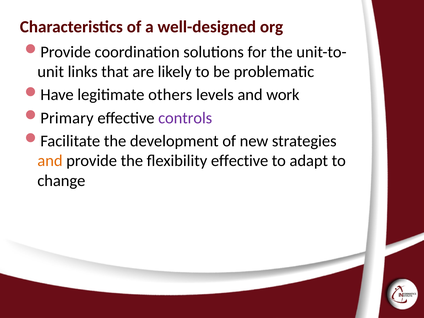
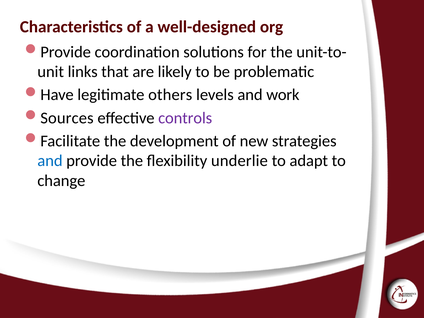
Primary: Primary -> Sources (67, 118)
and colour: orange -> blue (50, 161)
flexibility effective: effective -> underlie (239, 161)
